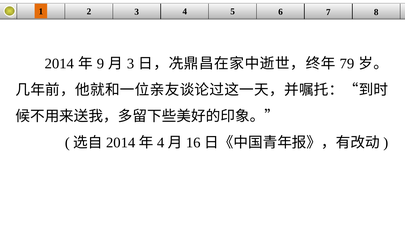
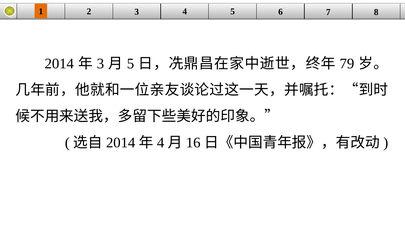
9: 9 -> 3 (100, 64)
3: 3 -> 5 (131, 64)
